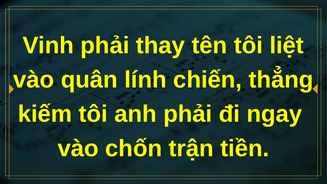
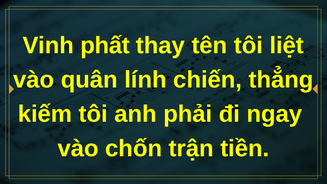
Vinh phải: phải -> phất (105, 45)
